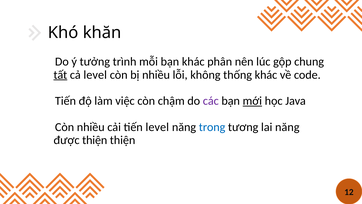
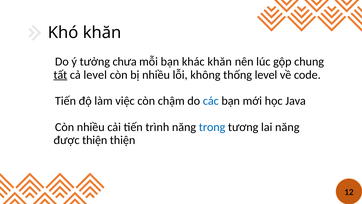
trình: trình -> chưa (125, 62)
khác phân: phân -> khăn (220, 62)
thống khác: khác -> level (266, 75)
các colour: purple -> blue (211, 101)
mới underline: present -> none (252, 101)
tiến level: level -> trình (157, 127)
